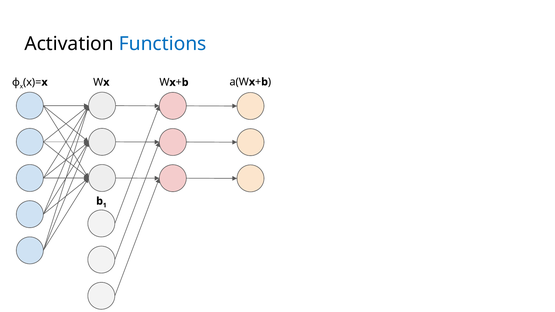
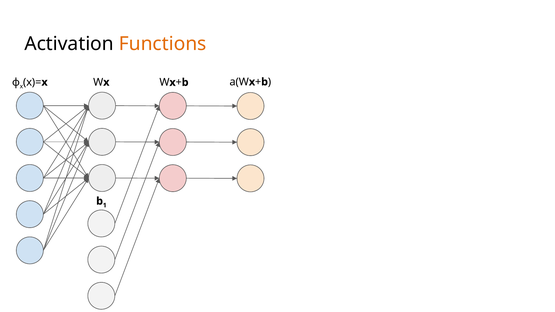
Functions colour: blue -> orange (163, 44)
